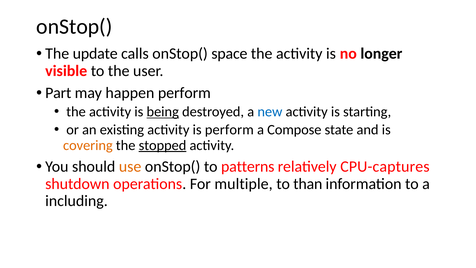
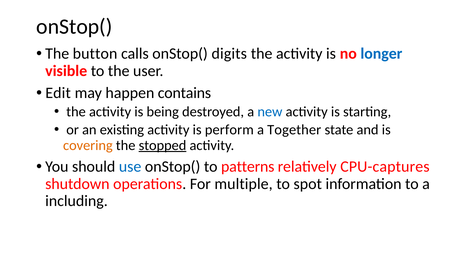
update: update -> button (95, 54)
space: space -> digits (229, 54)
longer colour: black -> blue (381, 54)
Part: Part -> Edit (58, 93)
happen perform: perform -> contains (184, 93)
being underline: present -> none (163, 112)
Compose: Compose -> Together (294, 130)
use colour: orange -> blue (130, 167)
than: than -> spot (308, 184)
